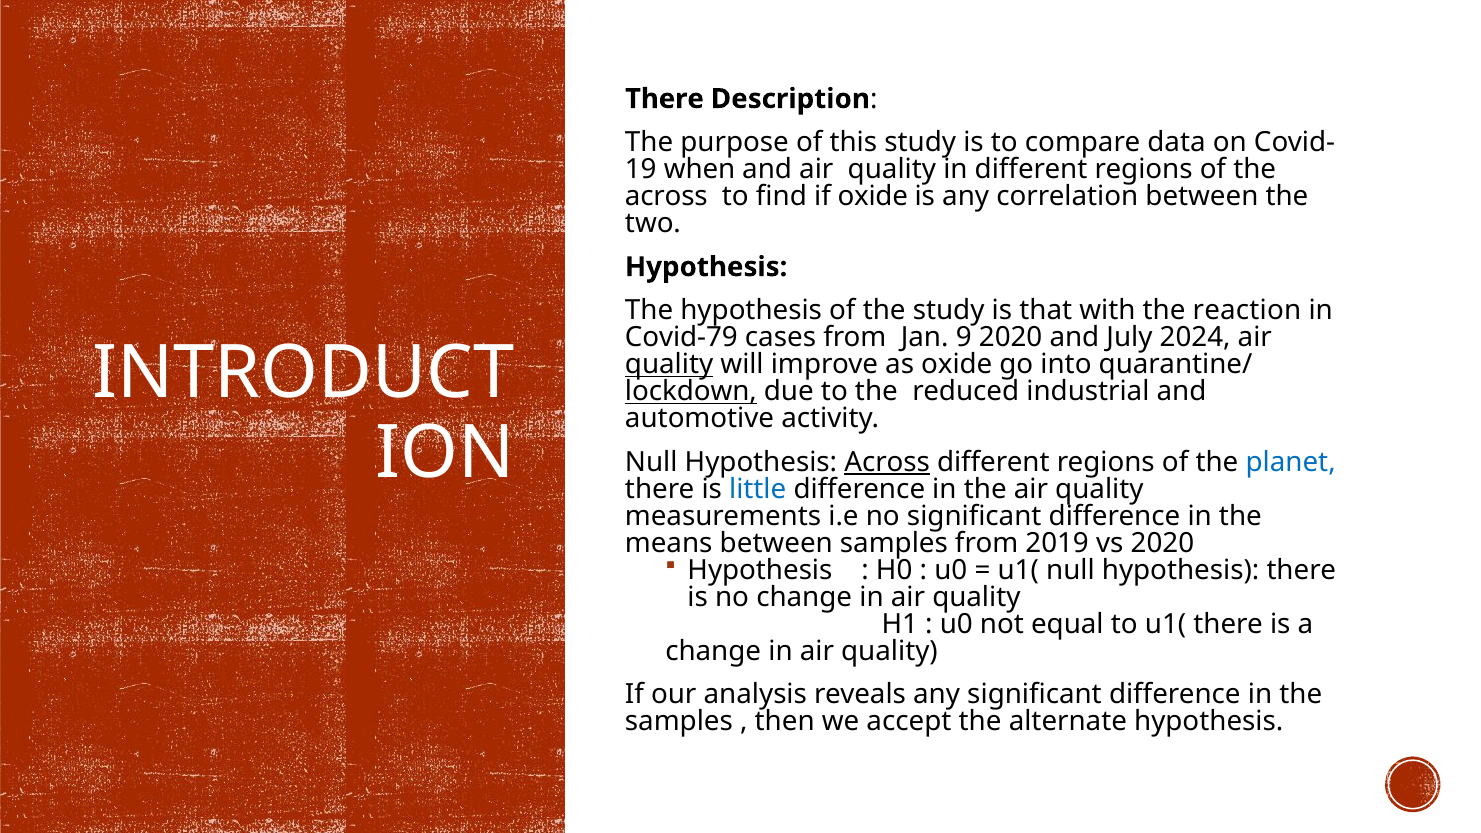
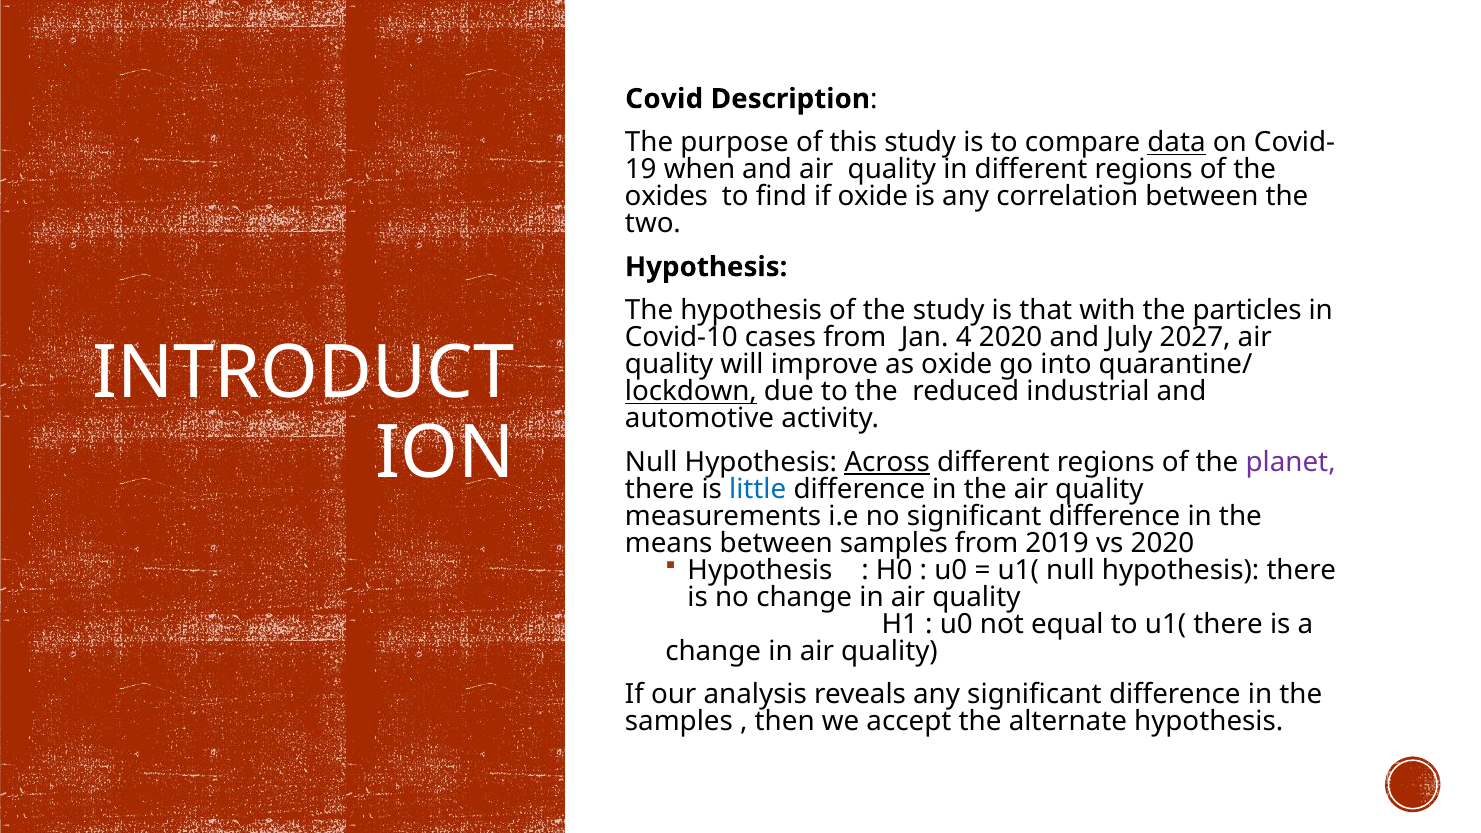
There: There -> Covid (664, 99)
data underline: none -> present (1177, 142)
across: across -> oxides (666, 196)
reaction: reaction -> particles (1247, 311)
Covid-79: Covid-79 -> Covid-10 (681, 338)
9: 9 -> 4 (964, 338)
2024: 2024 -> 2027 (1195, 338)
quality underline: present -> none (669, 365)
planet colour: blue -> purple (1291, 462)
